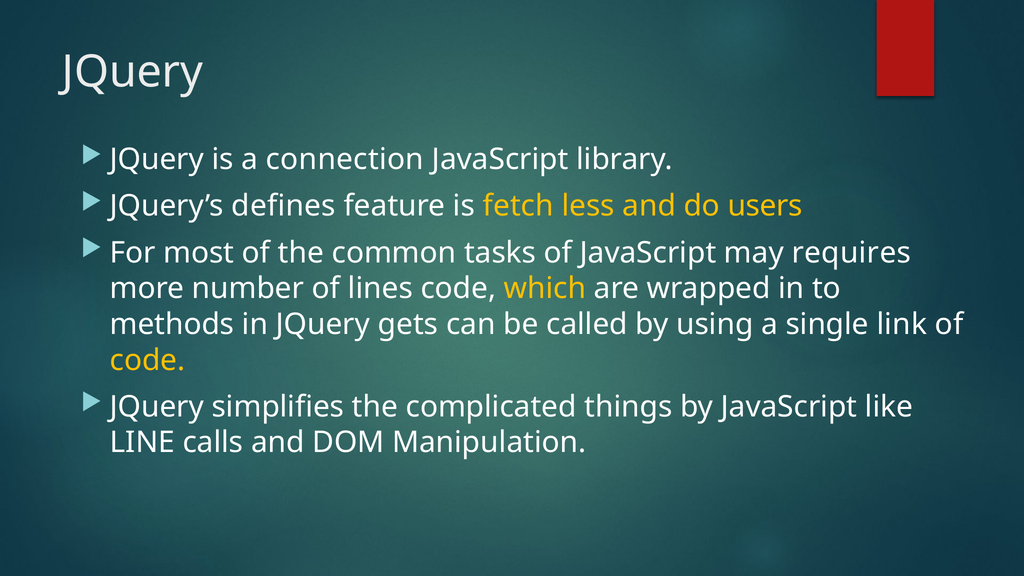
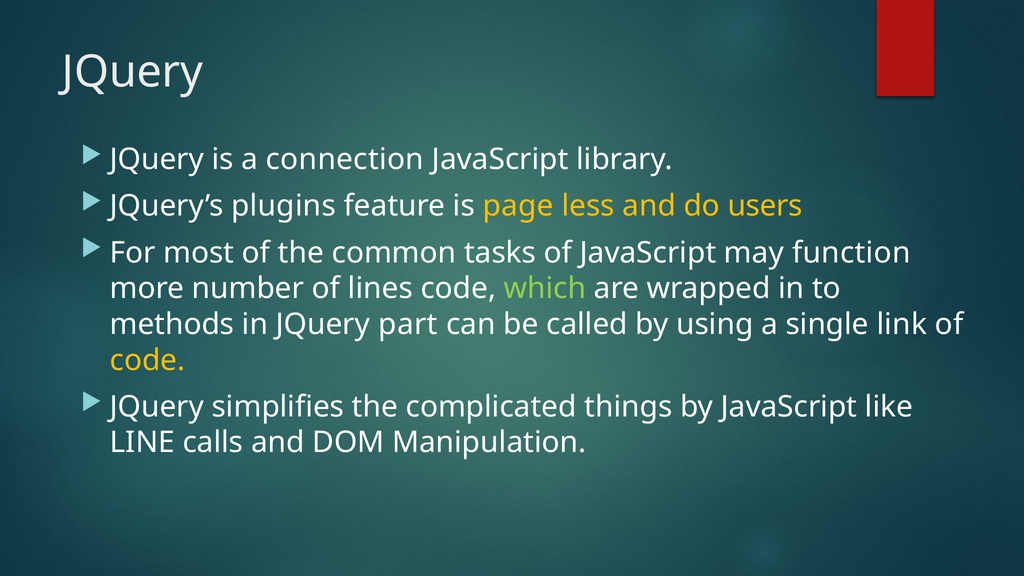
defines: defines -> plugins (284, 206)
fetch: fetch -> page (518, 206)
requires: requires -> function (851, 253)
which colour: yellow -> light green (545, 289)
gets: gets -> part (408, 324)
